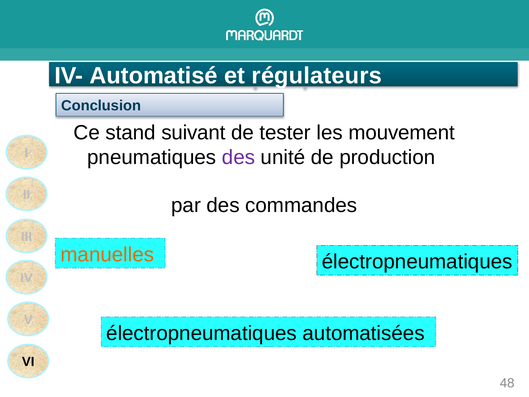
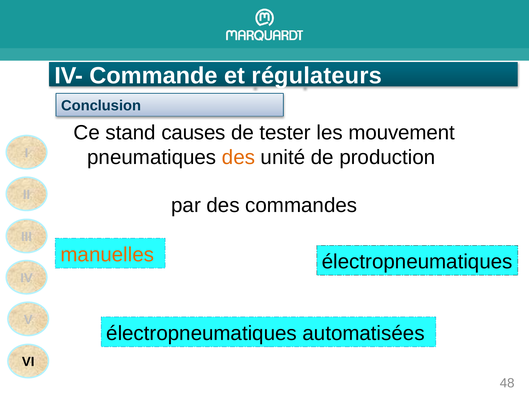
Automatisé: Automatisé -> Commande (154, 76)
suivant: suivant -> causes (193, 133)
des colour: purple -> orange (238, 157)
